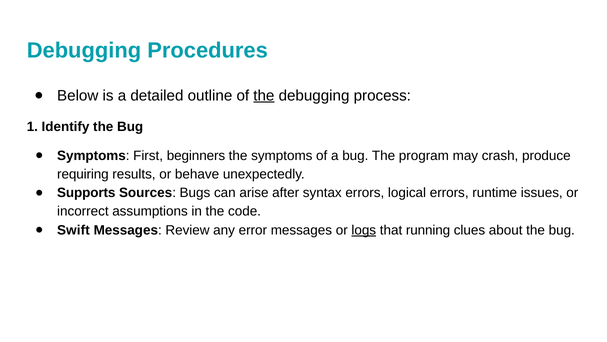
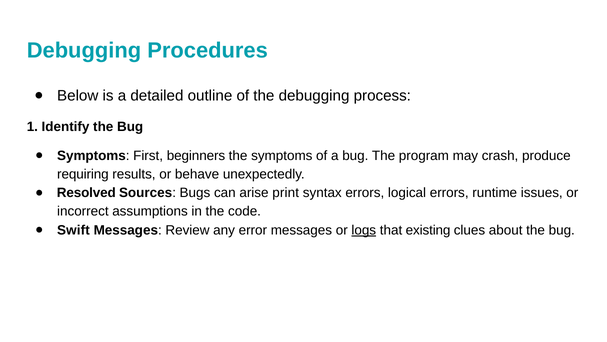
the underline: present -> none (264, 95)
Supports: Supports -> Resolved (86, 193)
after: after -> print (286, 193)
running: running -> existing (428, 230)
